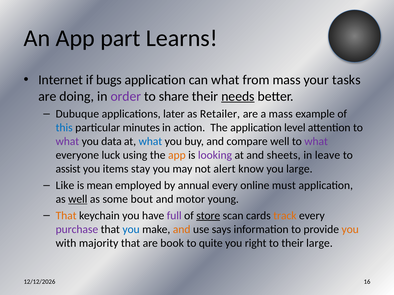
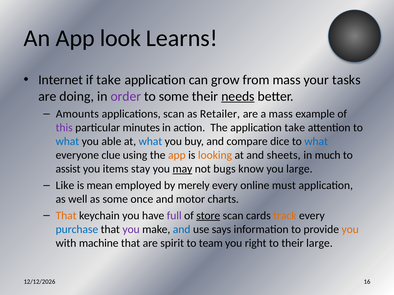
part: part -> look (120, 38)
if bugs: bugs -> take (109, 80)
can what: what -> grow (225, 80)
to share: share -> some (174, 96)
Dubuque: Dubuque -> Amounts (77, 114)
applications later: later -> scan (174, 114)
this colour: blue -> purple (64, 128)
application level: level -> take (295, 128)
what colour: purple -> blue (67, 142)
data: data -> able (111, 142)
compare well: well -> dice (280, 142)
what colour: purple -> blue (316, 142)
luck: luck -> clue (111, 155)
looking colour: purple -> orange (215, 155)
leave: leave -> much (328, 155)
may underline: none -> present (182, 169)
alert: alert -> bugs (224, 169)
annual: annual -> merely (194, 186)
well underline: present -> none (78, 199)
bout: bout -> once (142, 199)
young: young -> charts (223, 199)
purchase colour: purple -> blue (77, 230)
you colour: blue -> purple (131, 230)
and colour: orange -> blue (182, 230)
majority: majority -> machine (99, 243)
book: book -> spirit (172, 243)
quite: quite -> team (211, 243)
